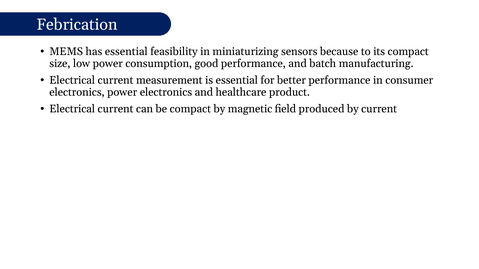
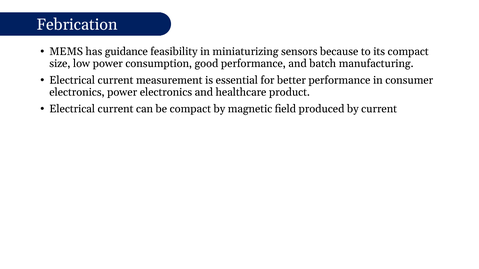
has essential: essential -> guidance (126, 52)
